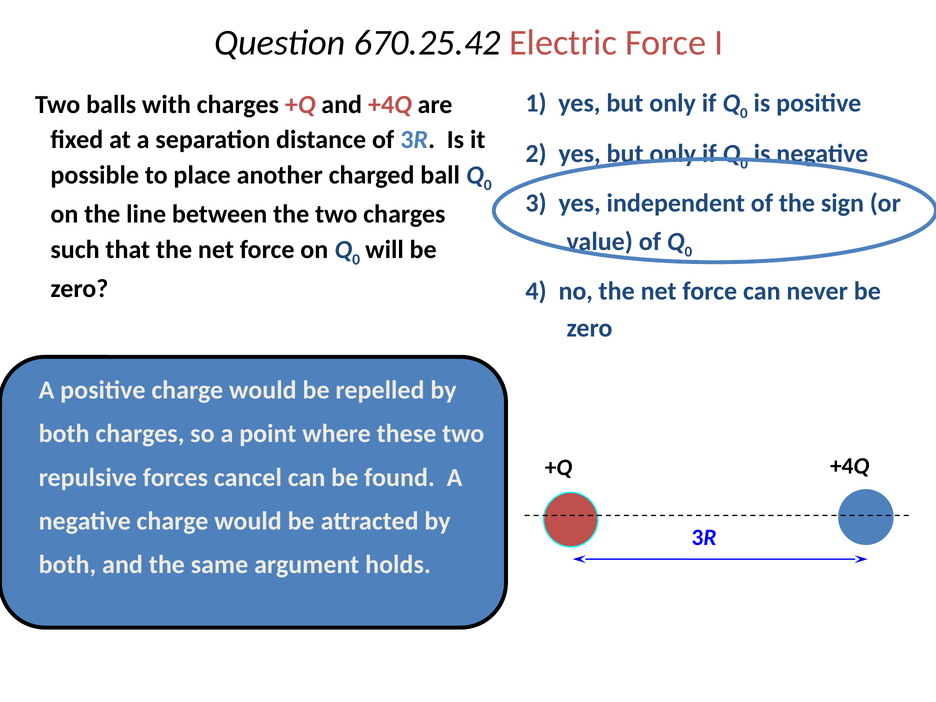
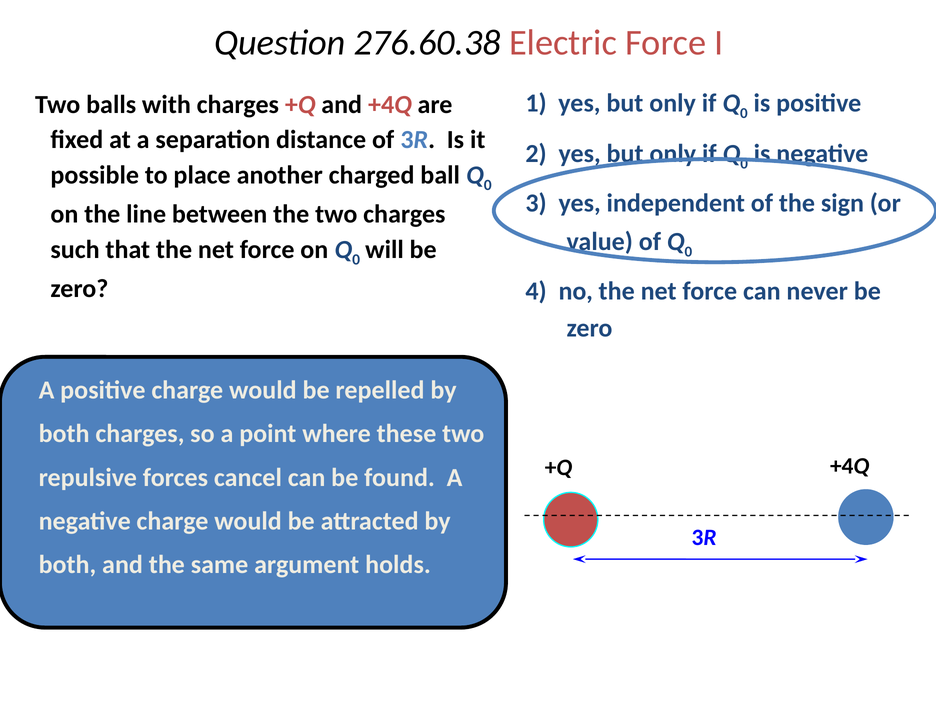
670.25.42: 670.25.42 -> 276.60.38 (427, 43)
